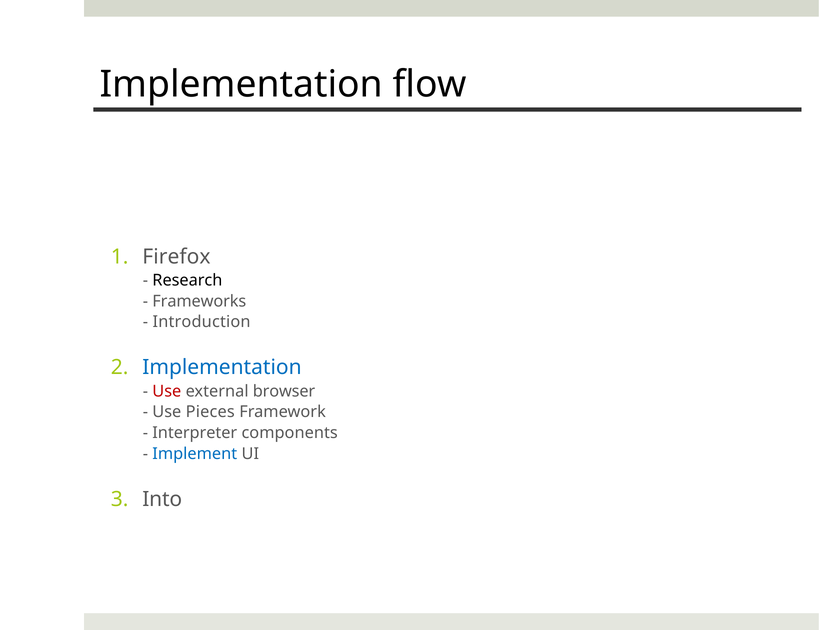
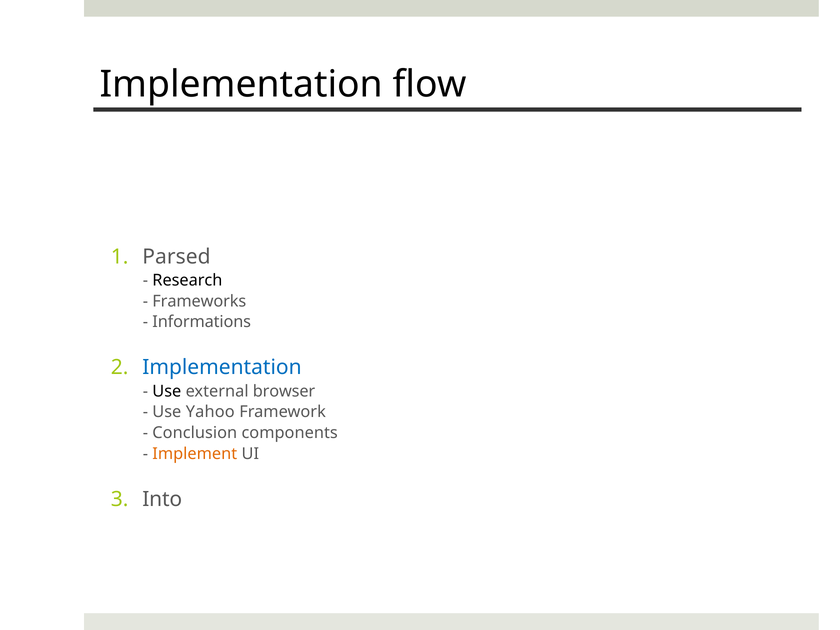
Firefox: Firefox -> Parsed (176, 257)
Introduction: Introduction -> Informations (202, 322)
Use colour: red -> black (167, 391)
Pieces: Pieces -> Yahoo (210, 412)
Interpreter: Interpreter -> Conclusion (195, 433)
Implement colour: blue -> orange (195, 454)
